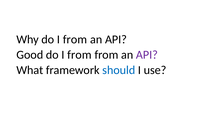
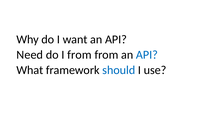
Why do I from: from -> want (75, 39)
Good: Good -> Need (30, 55)
API colour: purple -> blue (147, 55)
